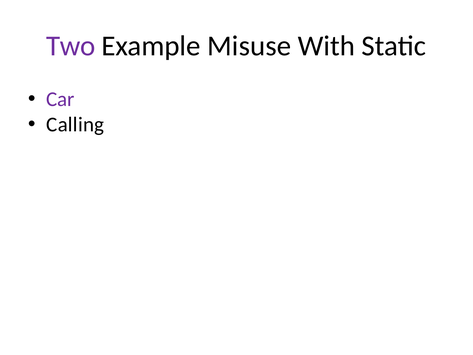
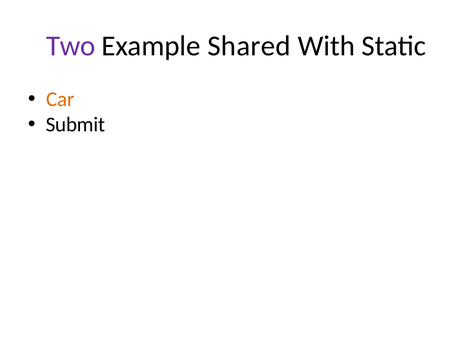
Misuse: Misuse -> Shared (249, 46)
Car colour: purple -> orange (60, 99)
Calling: Calling -> Submit (75, 124)
